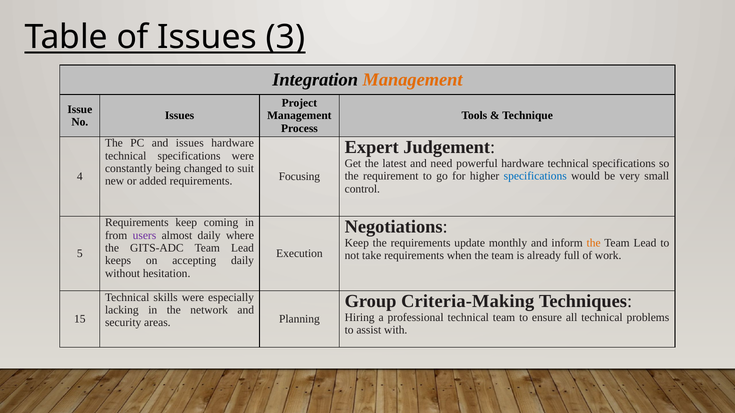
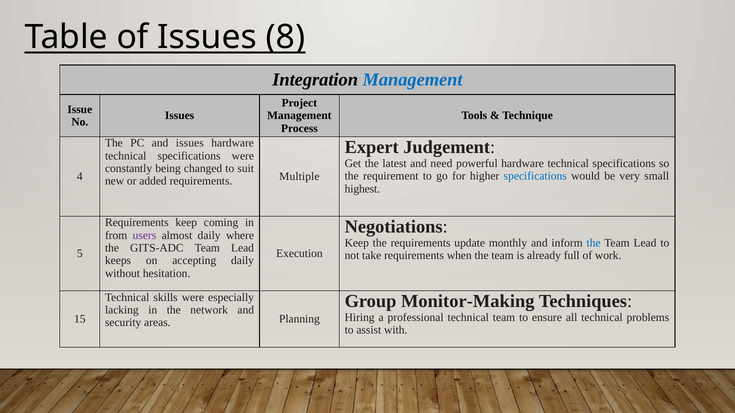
3: 3 -> 8 (285, 37)
Management colour: orange -> blue (413, 80)
Focusing: Focusing -> Multiple (299, 177)
control: control -> highest (362, 189)
the colour: orange -> blue (594, 243)
Criteria-Making: Criteria-Making -> Monitor-Making (468, 301)
